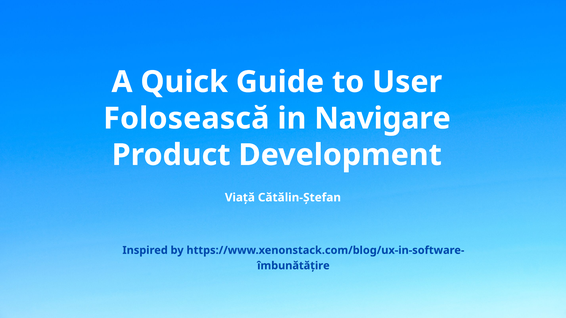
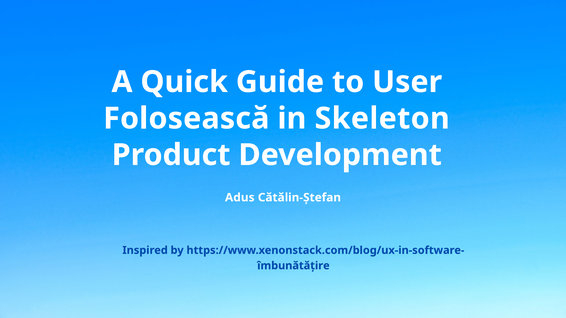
Navigare: Navigare -> Skeleton (382, 119)
Viață: Viață -> Adus (240, 198)
